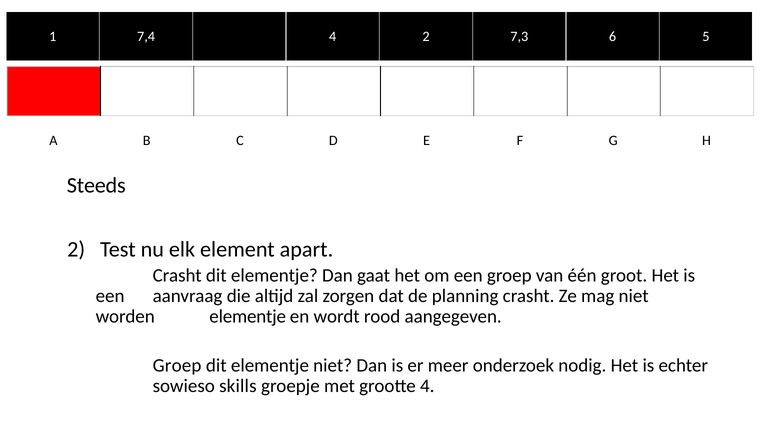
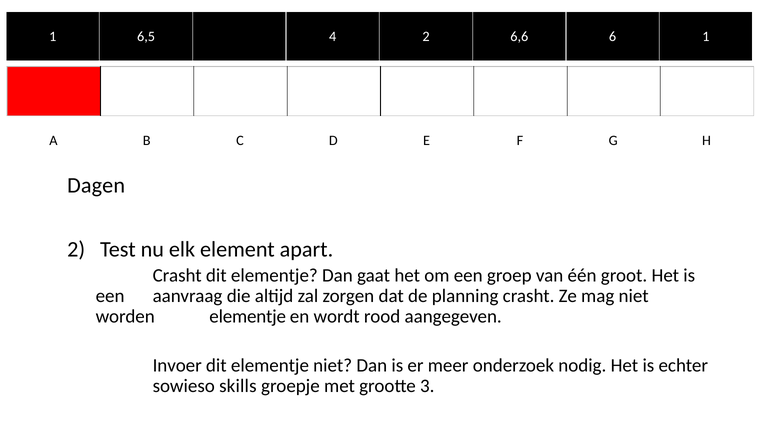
7,4: 7,4 -> 6,5 (146, 36)
7,3: 7,3 -> 6,6 (519, 36)
6 5: 5 -> 1 (706, 36)
Steeds: Steeds -> Dagen (96, 185)
Groep: Groep -> Invoer (177, 365)
grootte 4: 4 -> 3 (427, 386)
